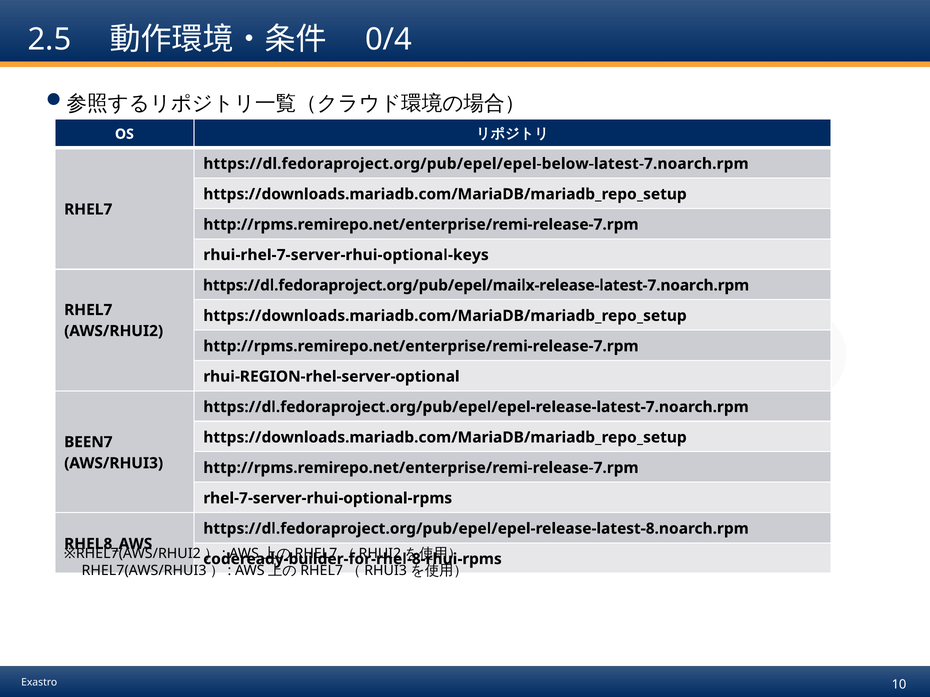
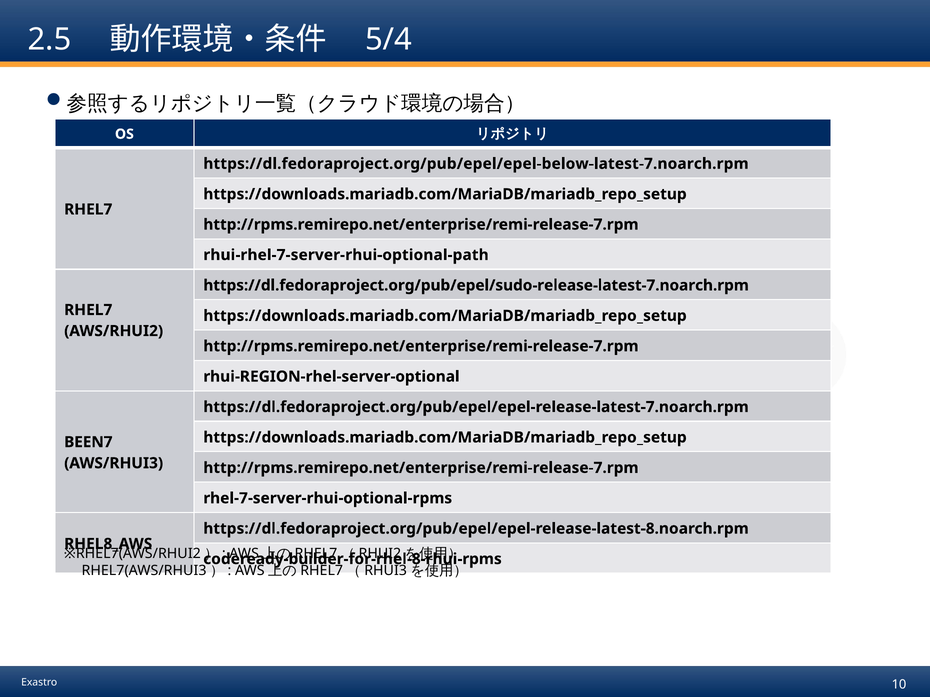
0/4: 0/4 -> 5/4 (389, 39)
rhui-rhel-7-server-rhui-optional-keys: rhui-rhel-7-server-rhui-optional-keys -> rhui-rhel-7-server-rhui-optional-path (346, 255)
https://dl.fedoraproject.org/pub/epel/mailx-release-latest-7.noarch.rpm: https://dl.fedoraproject.org/pub/epel/mailx-release-latest-7.noarch.rpm -> https://dl.fedoraproject.org/pub/epel/sudo-release-latest-7.noarch.rpm (476, 286)
